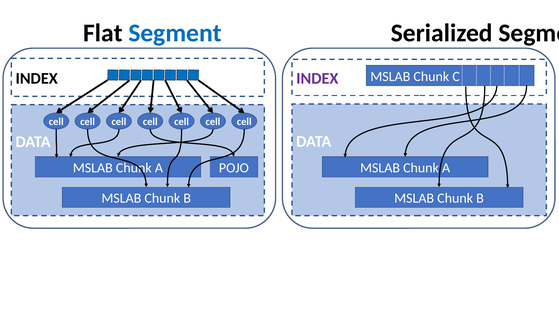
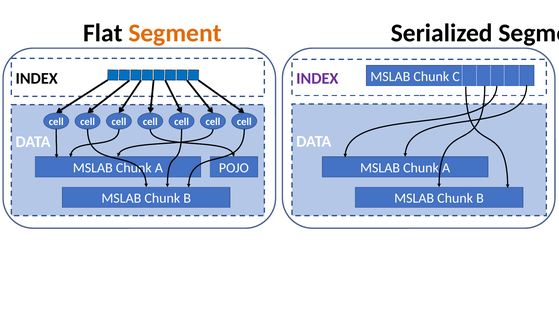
Segment colour: blue -> orange (175, 33)
